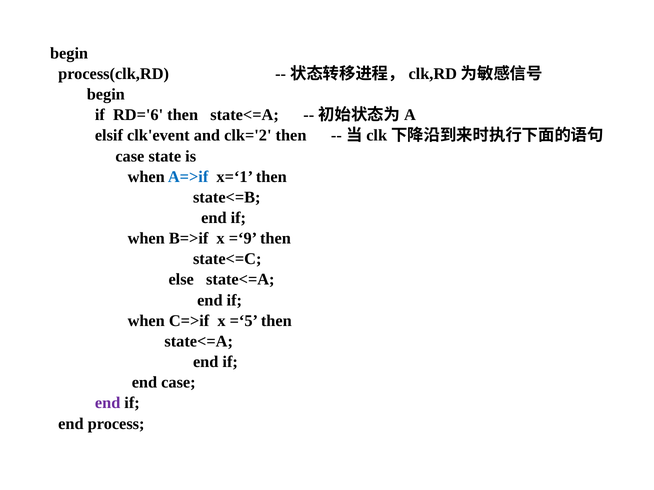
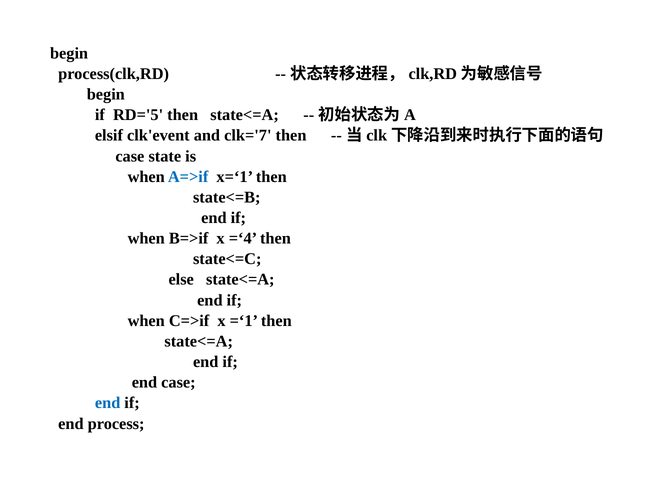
RD='6: RD='6 -> RD='5 (138, 115)
clk='2: clk='2 -> clk='7 (248, 136)
=‘9: =‘9 -> =‘4 (243, 239)
=‘5: =‘5 -> =‘1 (244, 321)
end colour: purple -> blue (108, 403)
